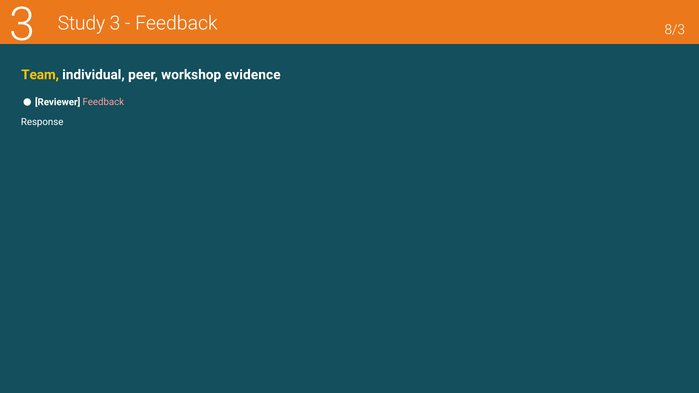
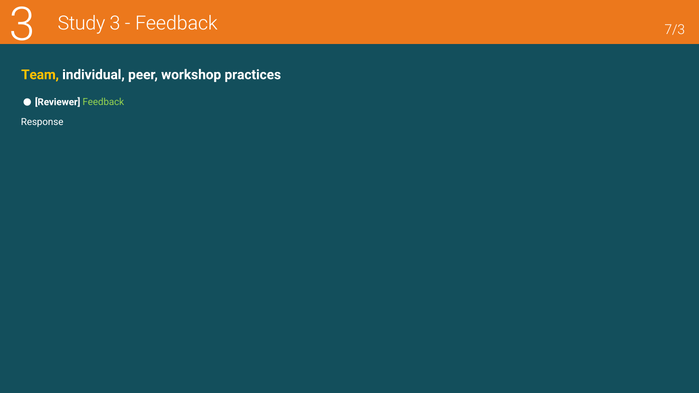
8/3: 8/3 -> 7/3 (675, 30)
evidence: evidence -> practices (253, 75)
Feedback colour: pink -> light green (103, 102)
